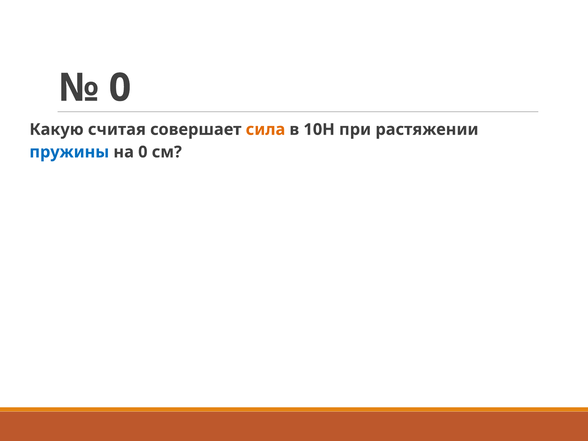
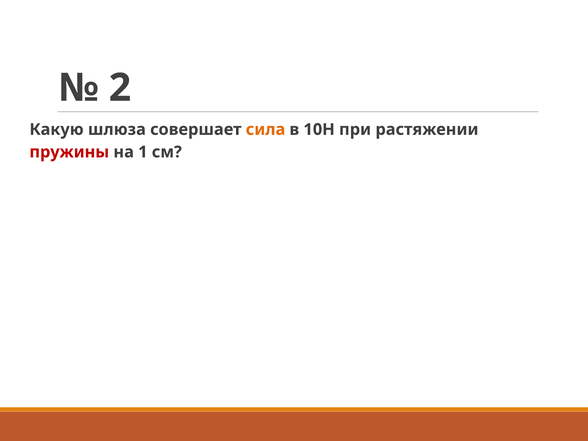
0: 0 -> 2 (120, 88)
считая: считая -> шлюза (117, 129)
пружины colour: blue -> red (69, 152)
на 0: 0 -> 1 (143, 152)
